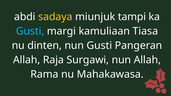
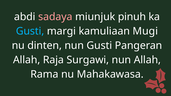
sadaya colour: yellow -> pink (55, 17)
tampi: tampi -> pinuh (132, 17)
Tiasa: Tiasa -> Mugi (145, 31)
